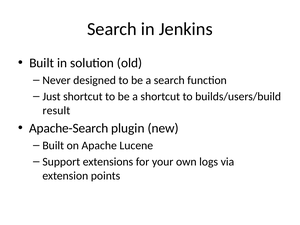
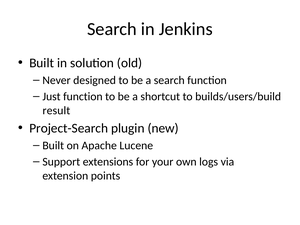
Just shortcut: shortcut -> function (83, 96)
Apache-Search: Apache-Search -> Project-Search (69, 128)
